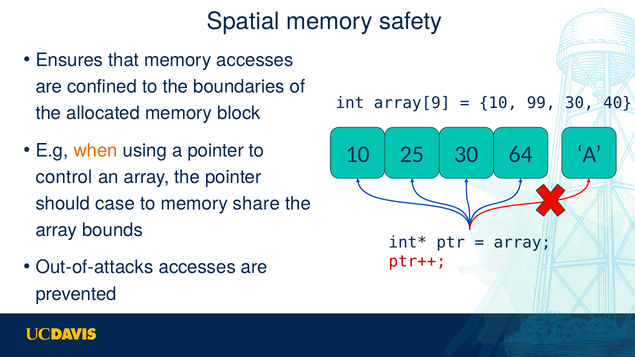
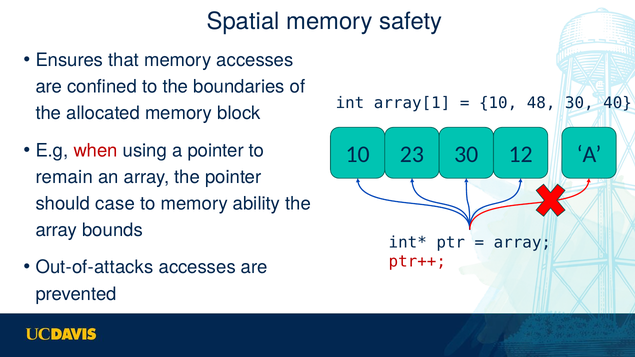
array[9: array[9 -> array[1 (412, 103)
99: 99 -> 48 (541, 103)
when colour: orange -> red (96, 150)
25: 25 -> 23 (412, 154)
64: 64 -> 12 (521, 154)
control: control -> remain (64, 177)
share: share -> ability (257, 204)
